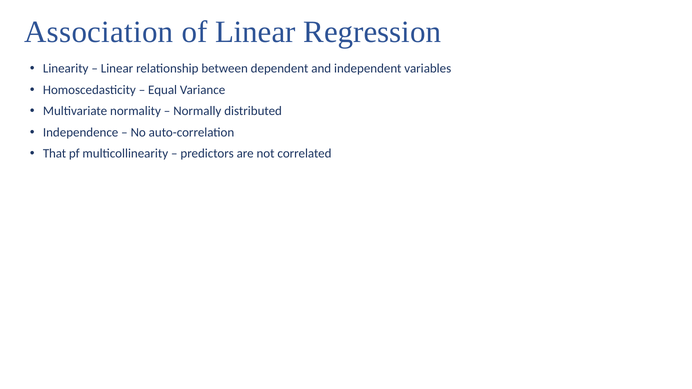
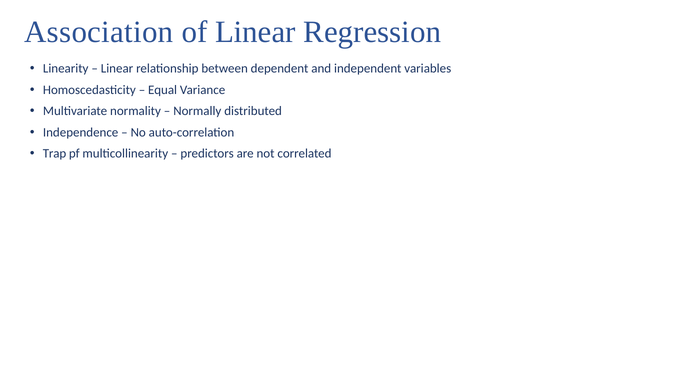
That: That -> Trap (55, 154)
